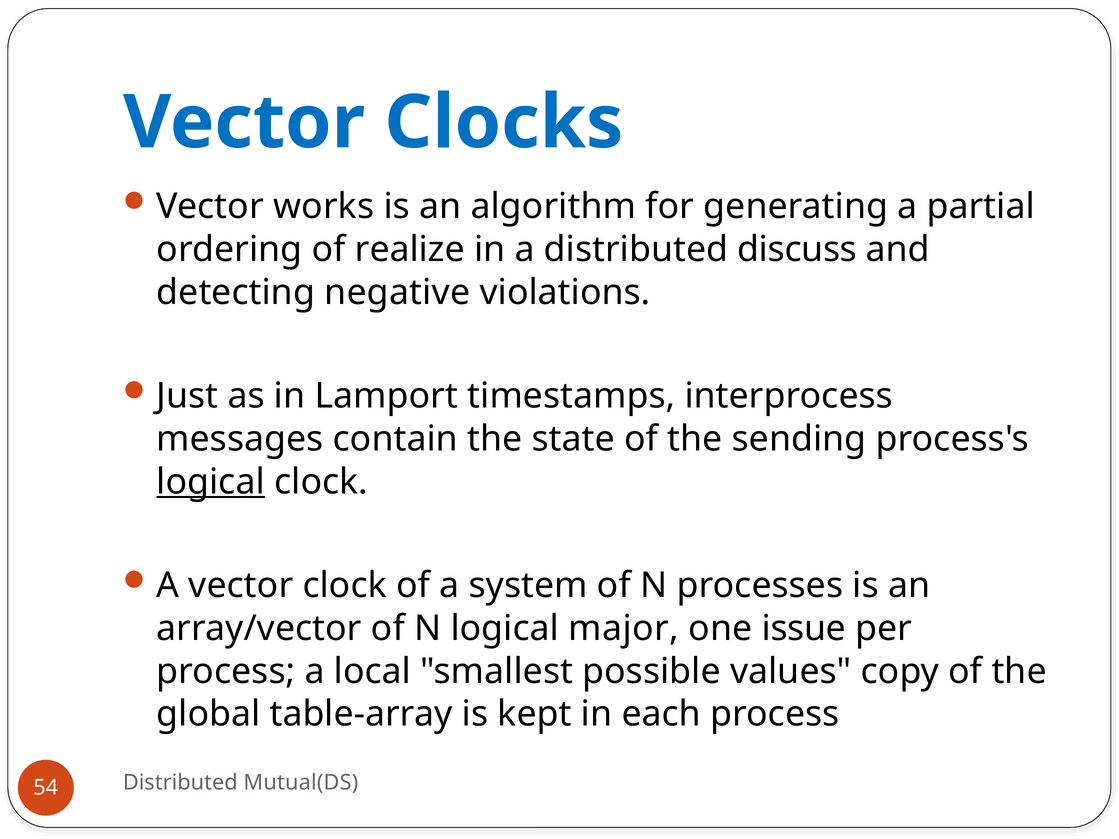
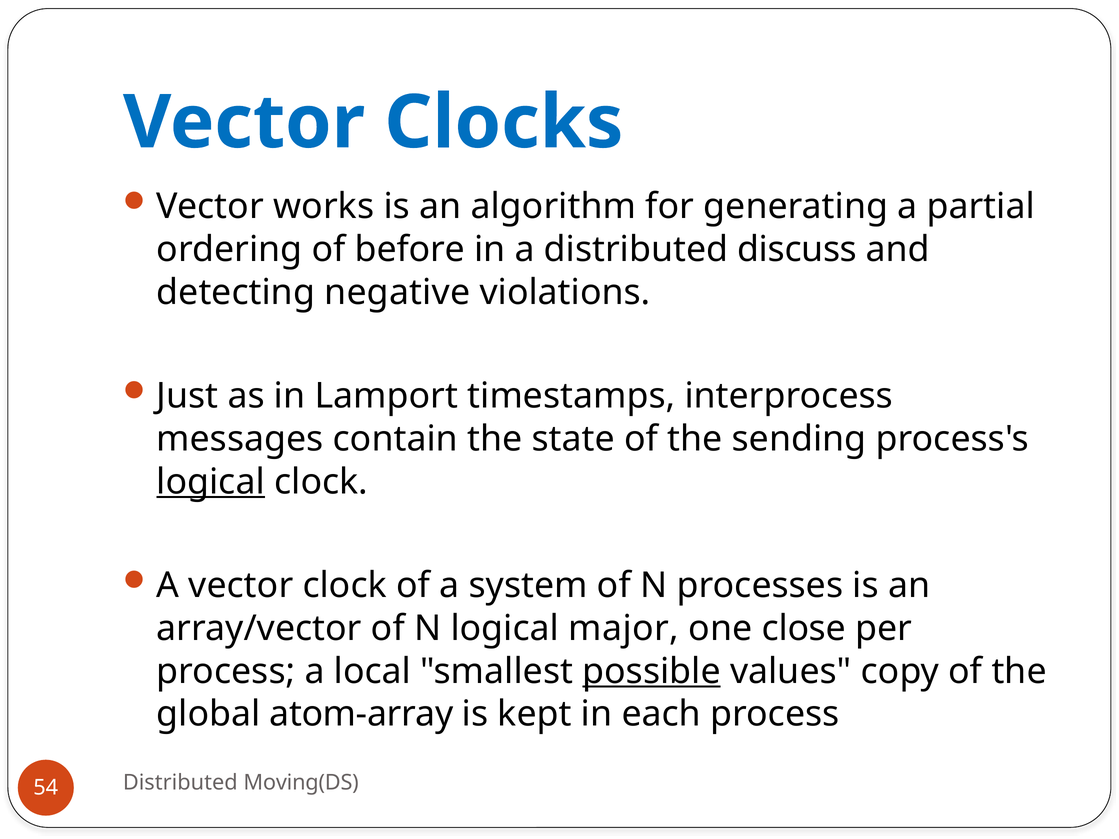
realize: realize -> before (410, 250)
issue: issue -> close (804, 629)
possible underline: none -> present (652, 671)
table-array: table-array -> atom-array (361, 714)
Mutual(DS: Mutual(DS -> Moving(DS (301, 783)
